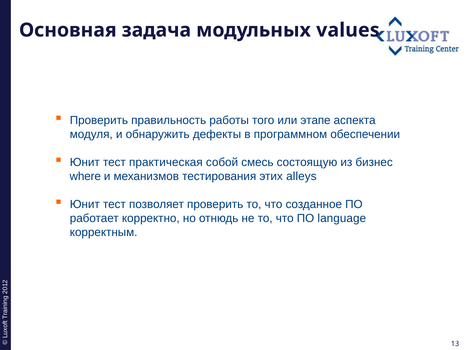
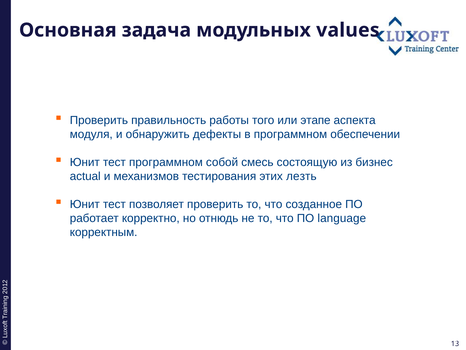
тест практическая: практическая -> программном (166, 162)
where: where -> actual (85, 176)
alleys: alleys -> лезть (301, 176)
